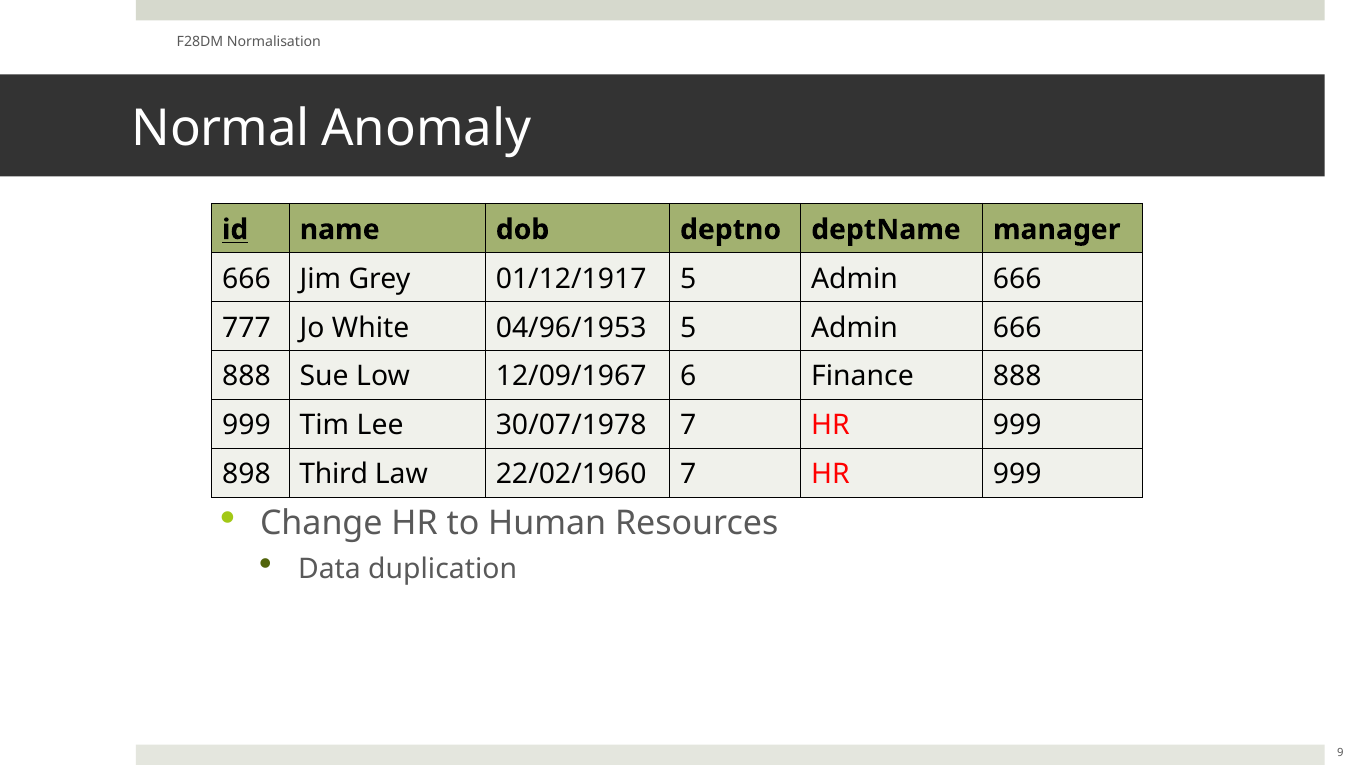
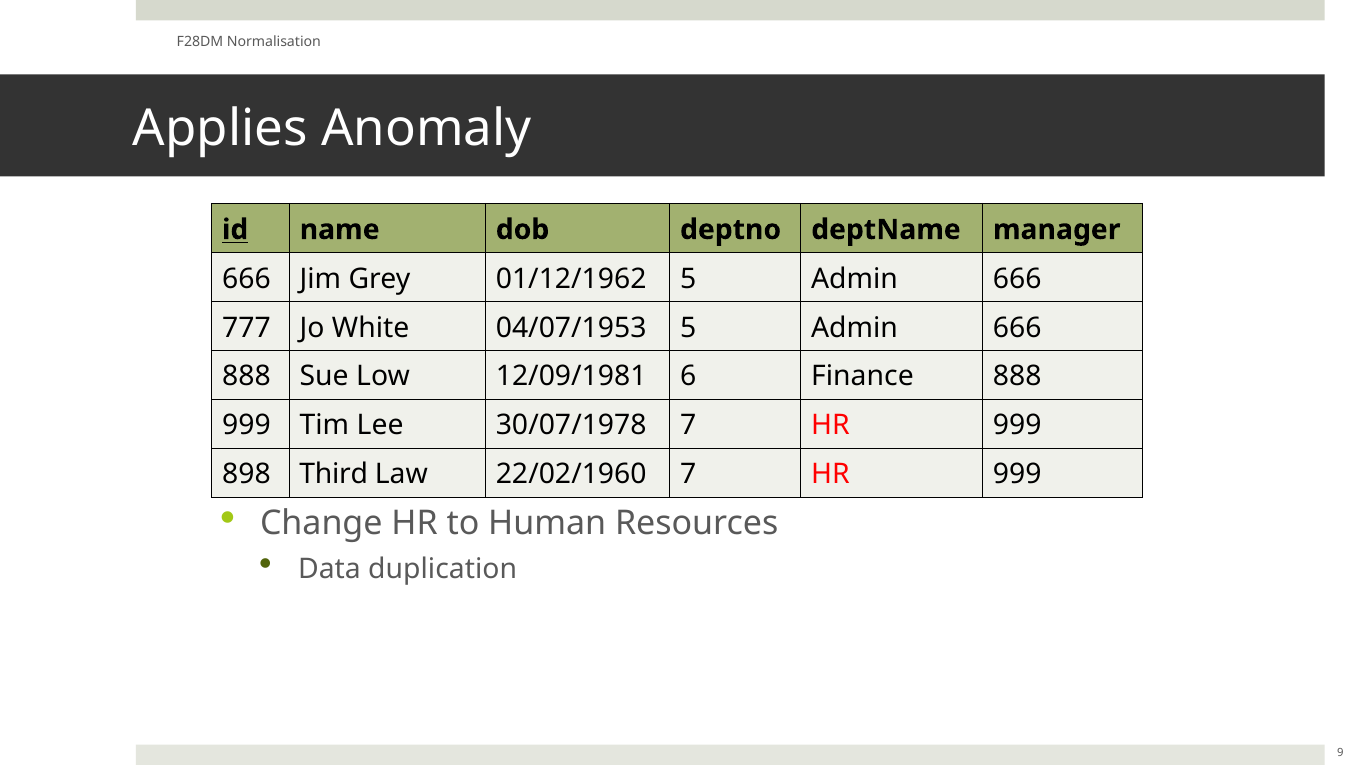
Normal: Normal -> Applies (220, 129)
01/12/1917: 01/12/1917 -> 01/12/1962 (571, 278)
04/96/1953: 04/96/1953 -> 04/07/1953 (571, 327)
12/09/1967: 12/09/1967 -> 12/09/1981 (571, 376)
